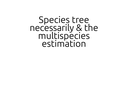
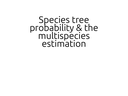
necessarily: necessarily -> probability (52, 28)
